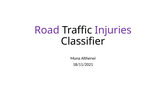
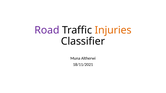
Injuries colour: purple -> orange (113, 30)
